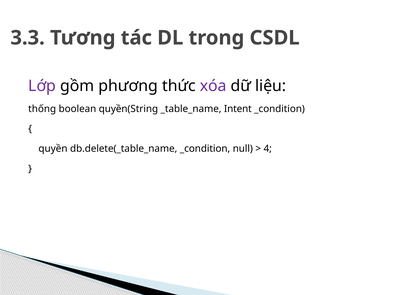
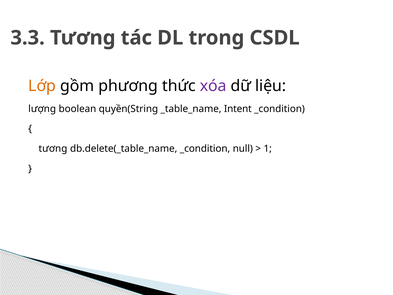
Lớp colour: purple -> orange (42, 86)
thống: thống -> lượng (42, 109)
quyền: quyền -> tương (53, 149)
4: 4 -> 1 (268, 149)
